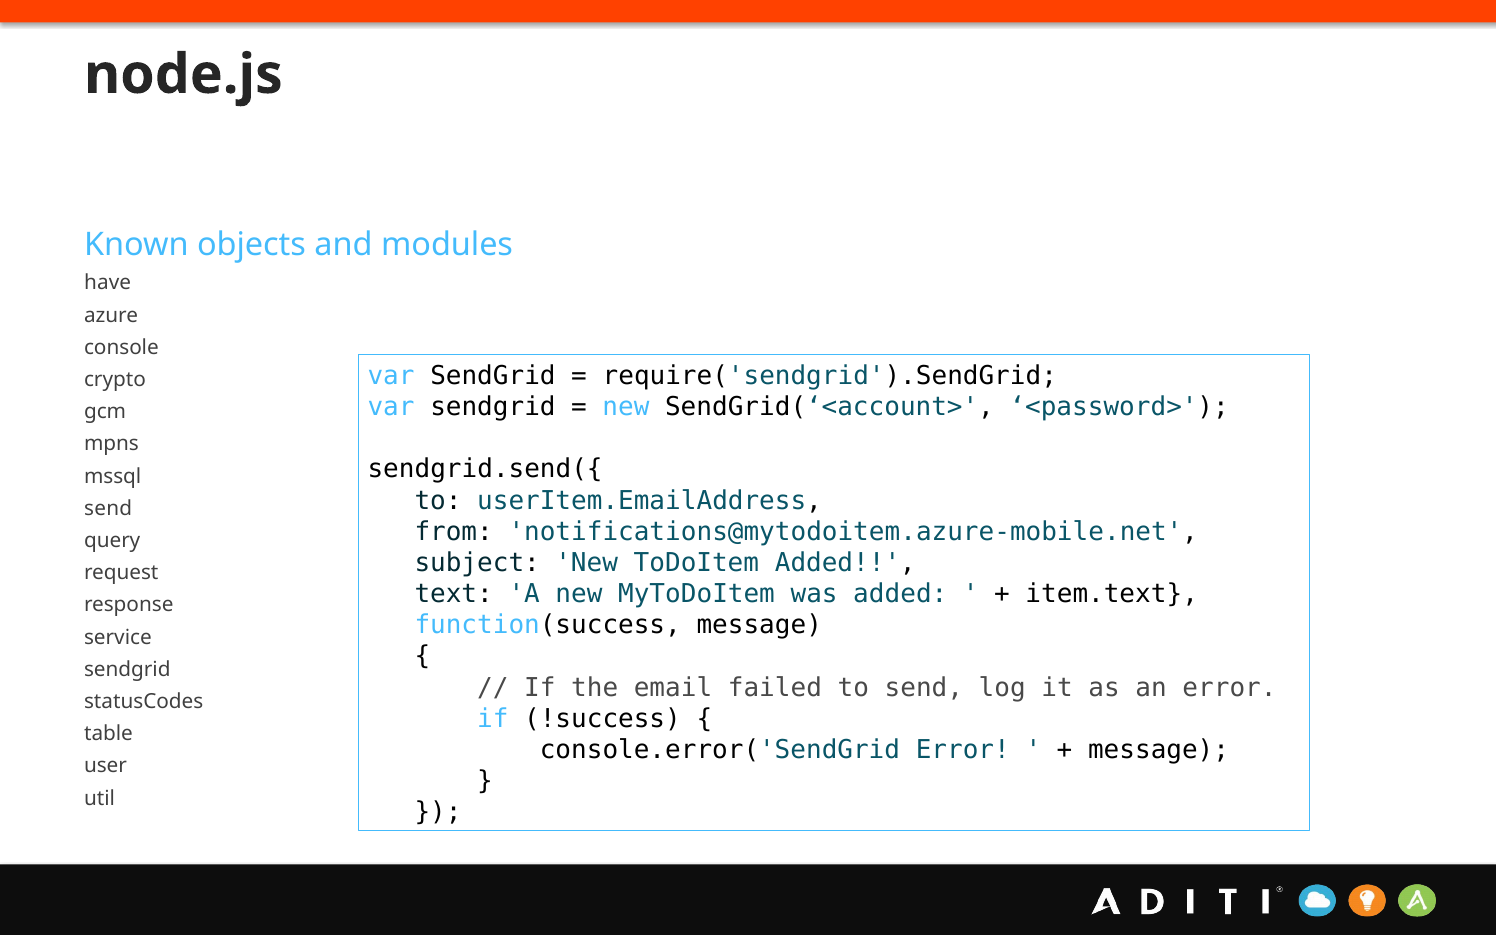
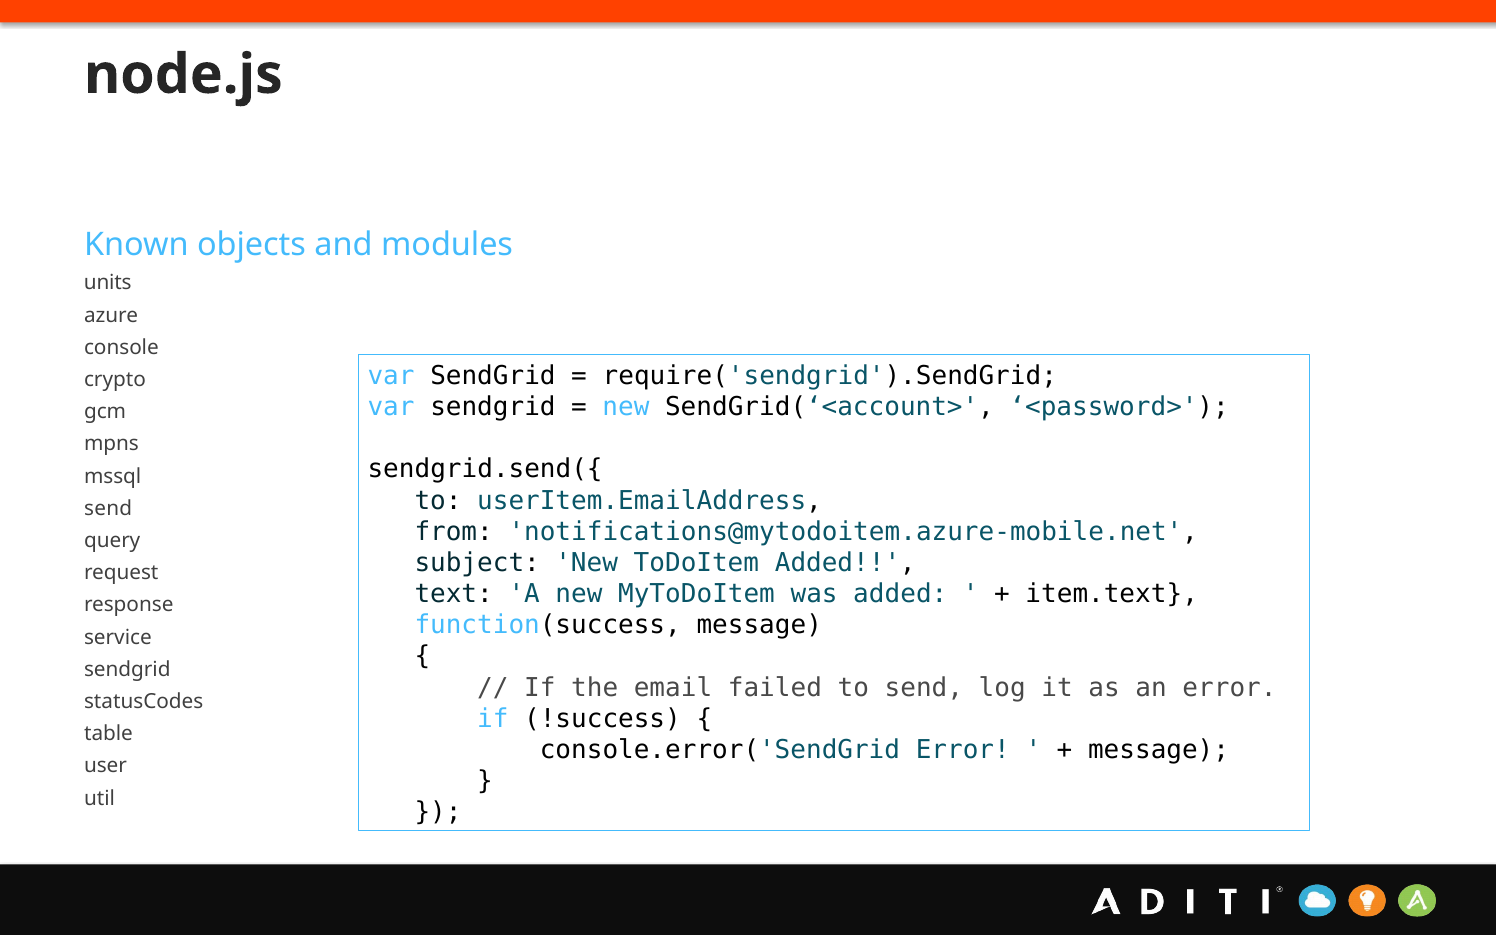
have: have -> units (108, 283)
